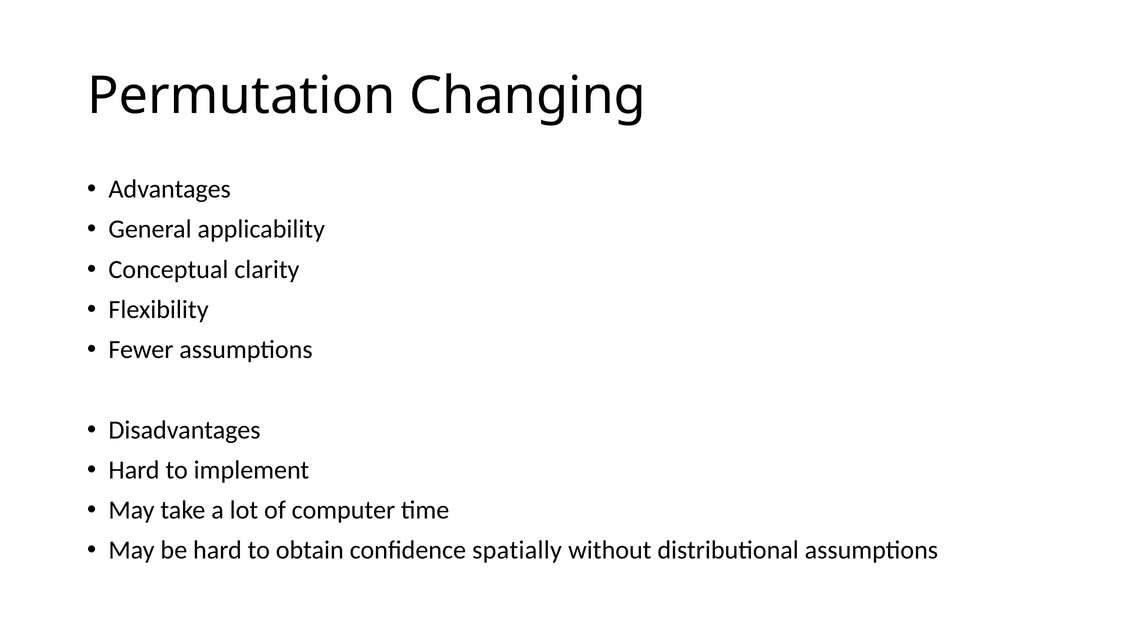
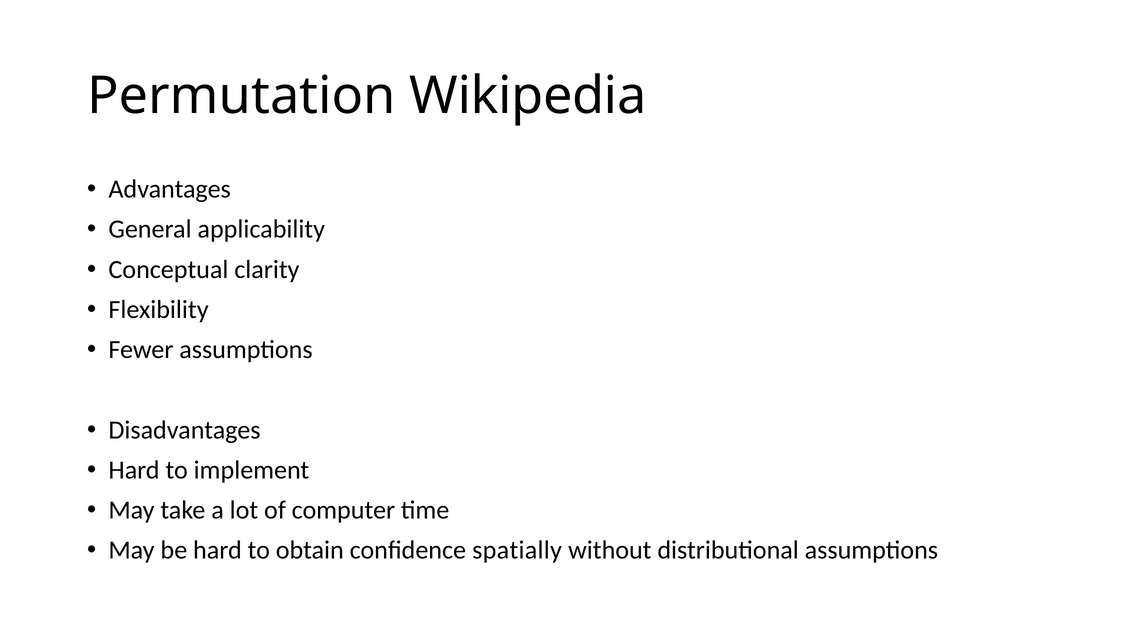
Changing: Changing -> Wikipedia (528, 96)
